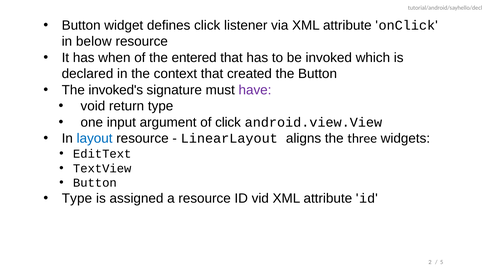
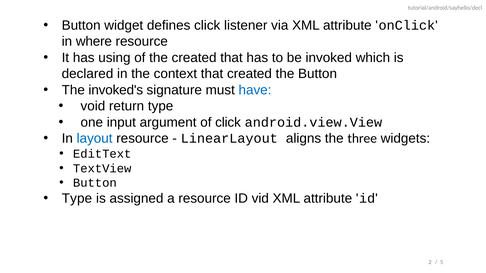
below: below -> where (94, 42)
when: when -> using (114, 58)
the entered: entered -> created (194, 58)
have colour: purple -> blue (255, 90)
